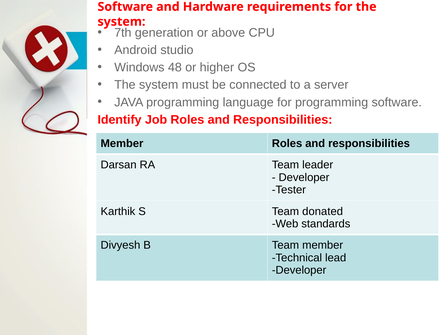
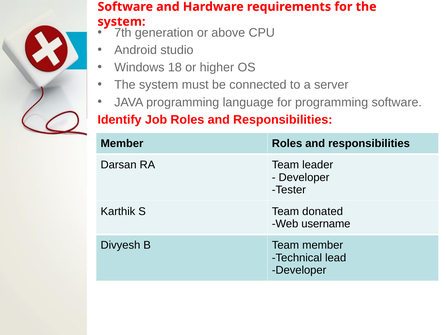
48: 48 -> 18 (175, 67)
standards: standards -> username (326, 224)
